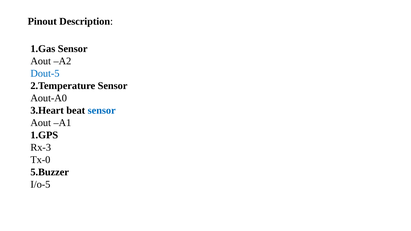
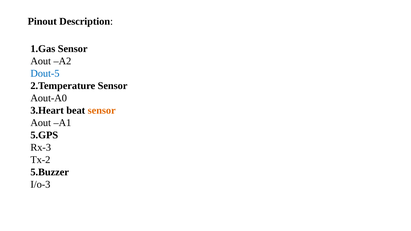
sensor colour: blue -> orange (102, 110)
1.GPS: 1.GPS -> 5.GPS (44, 135)
Tx-0: Tx-0 -> Tx-2 (40, 160)
I/o-5: I/o-5 -> I/o-3 (40, 184)
